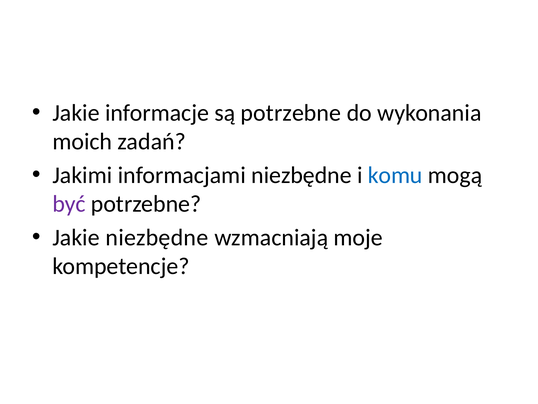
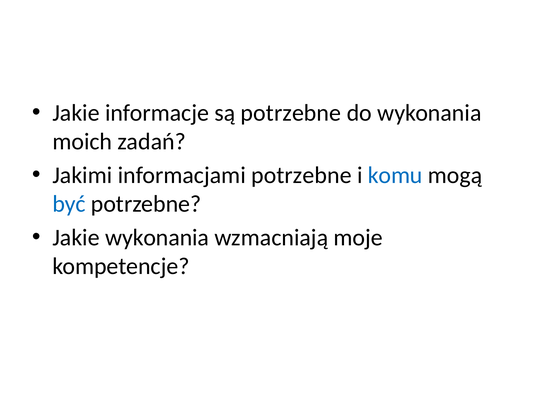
informacjami niezbędne: niezbędne -> potrzebne (301, 175)
być colour: purple -> blue (69, 204)
Jakie niezbędne: niezbędne -> wykonania (157, 237)
